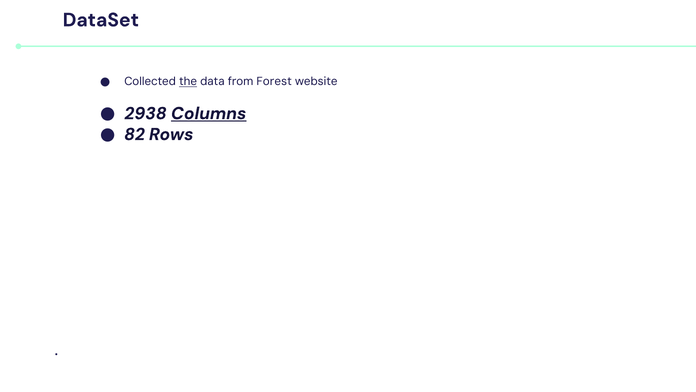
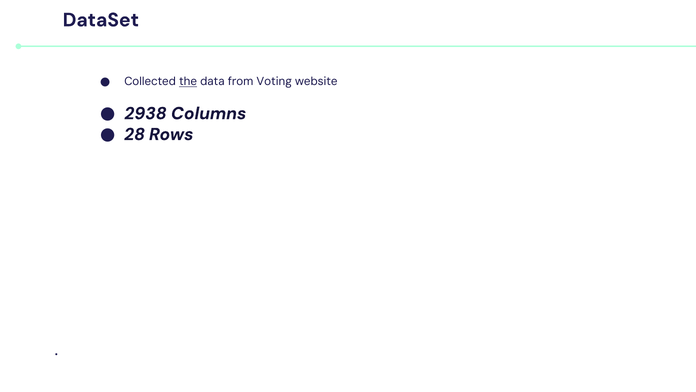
Forest: Forest -> Voting (274, 82)
Columns underline: present -> none (209, 113)
82: 82 -> 28 (134, 134)
